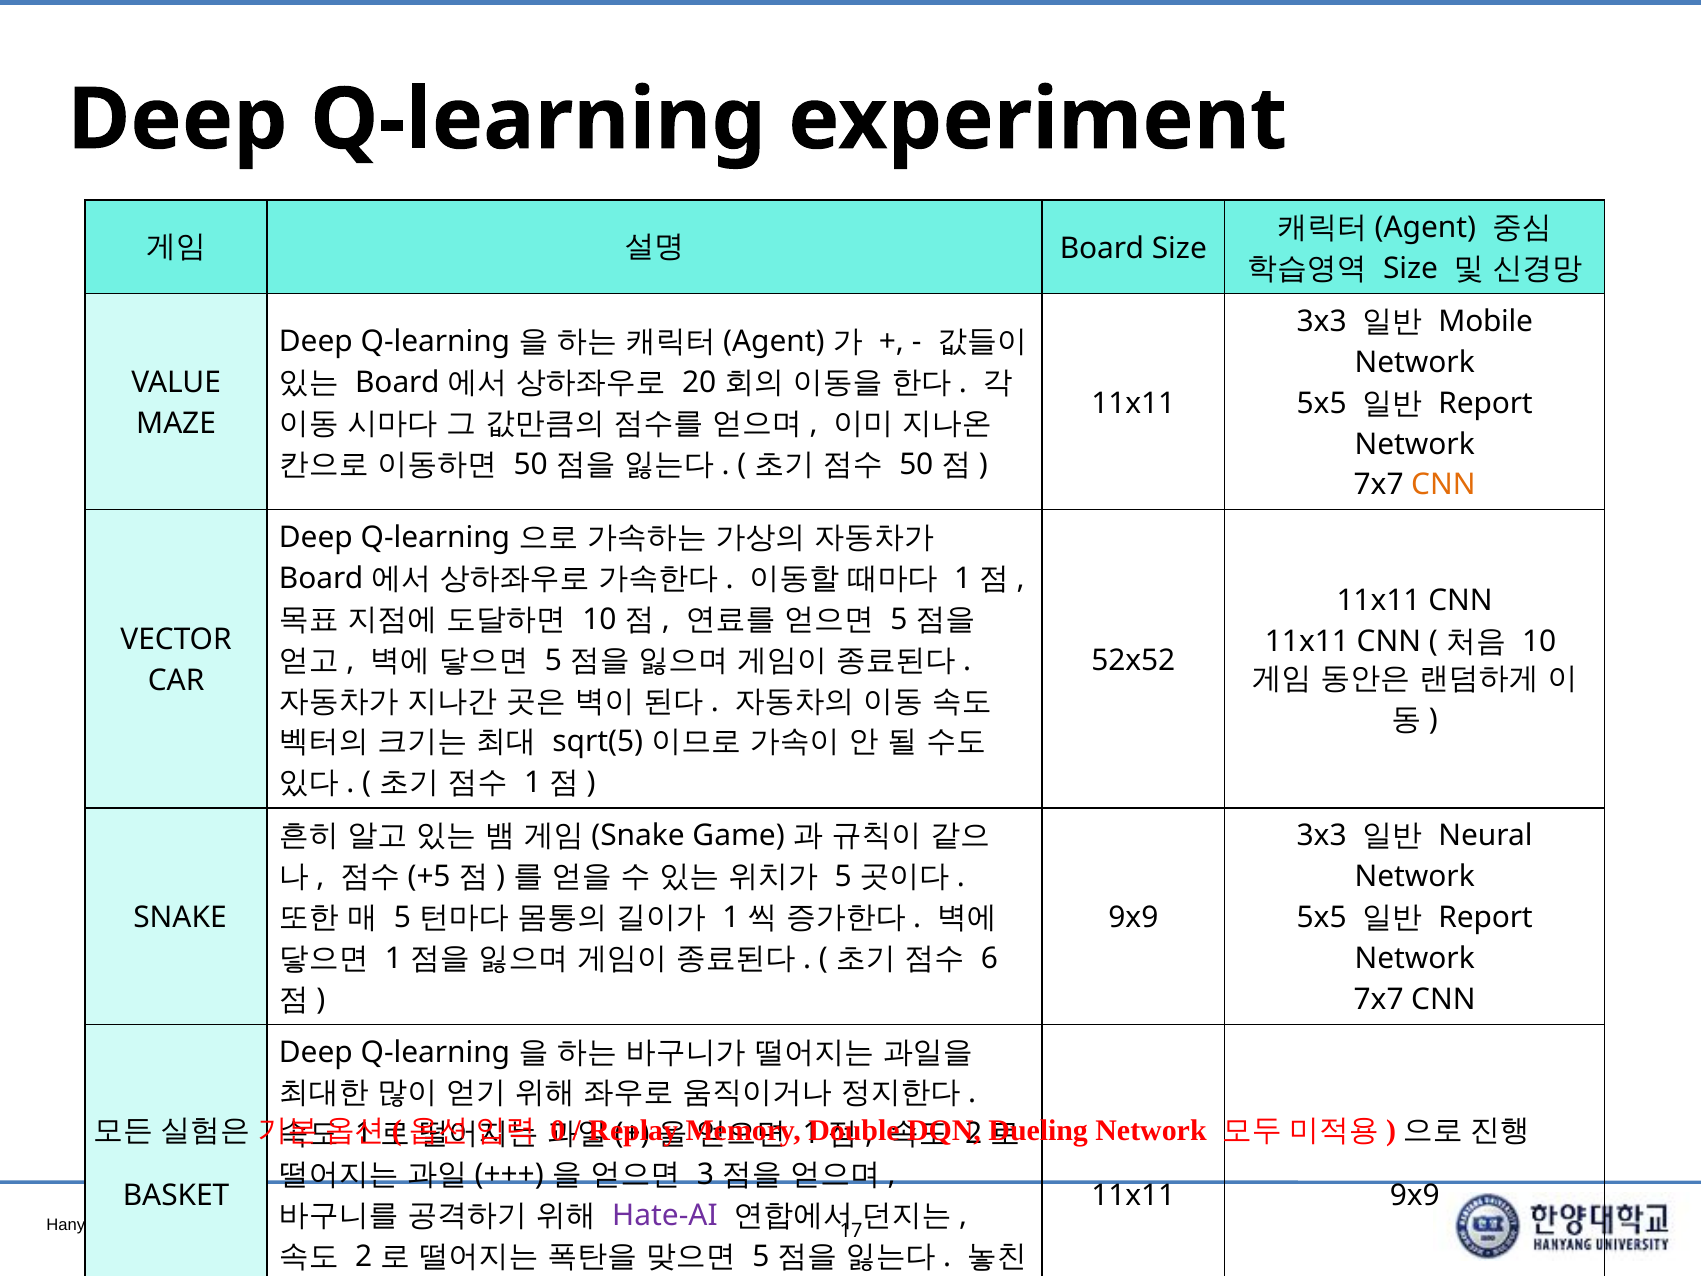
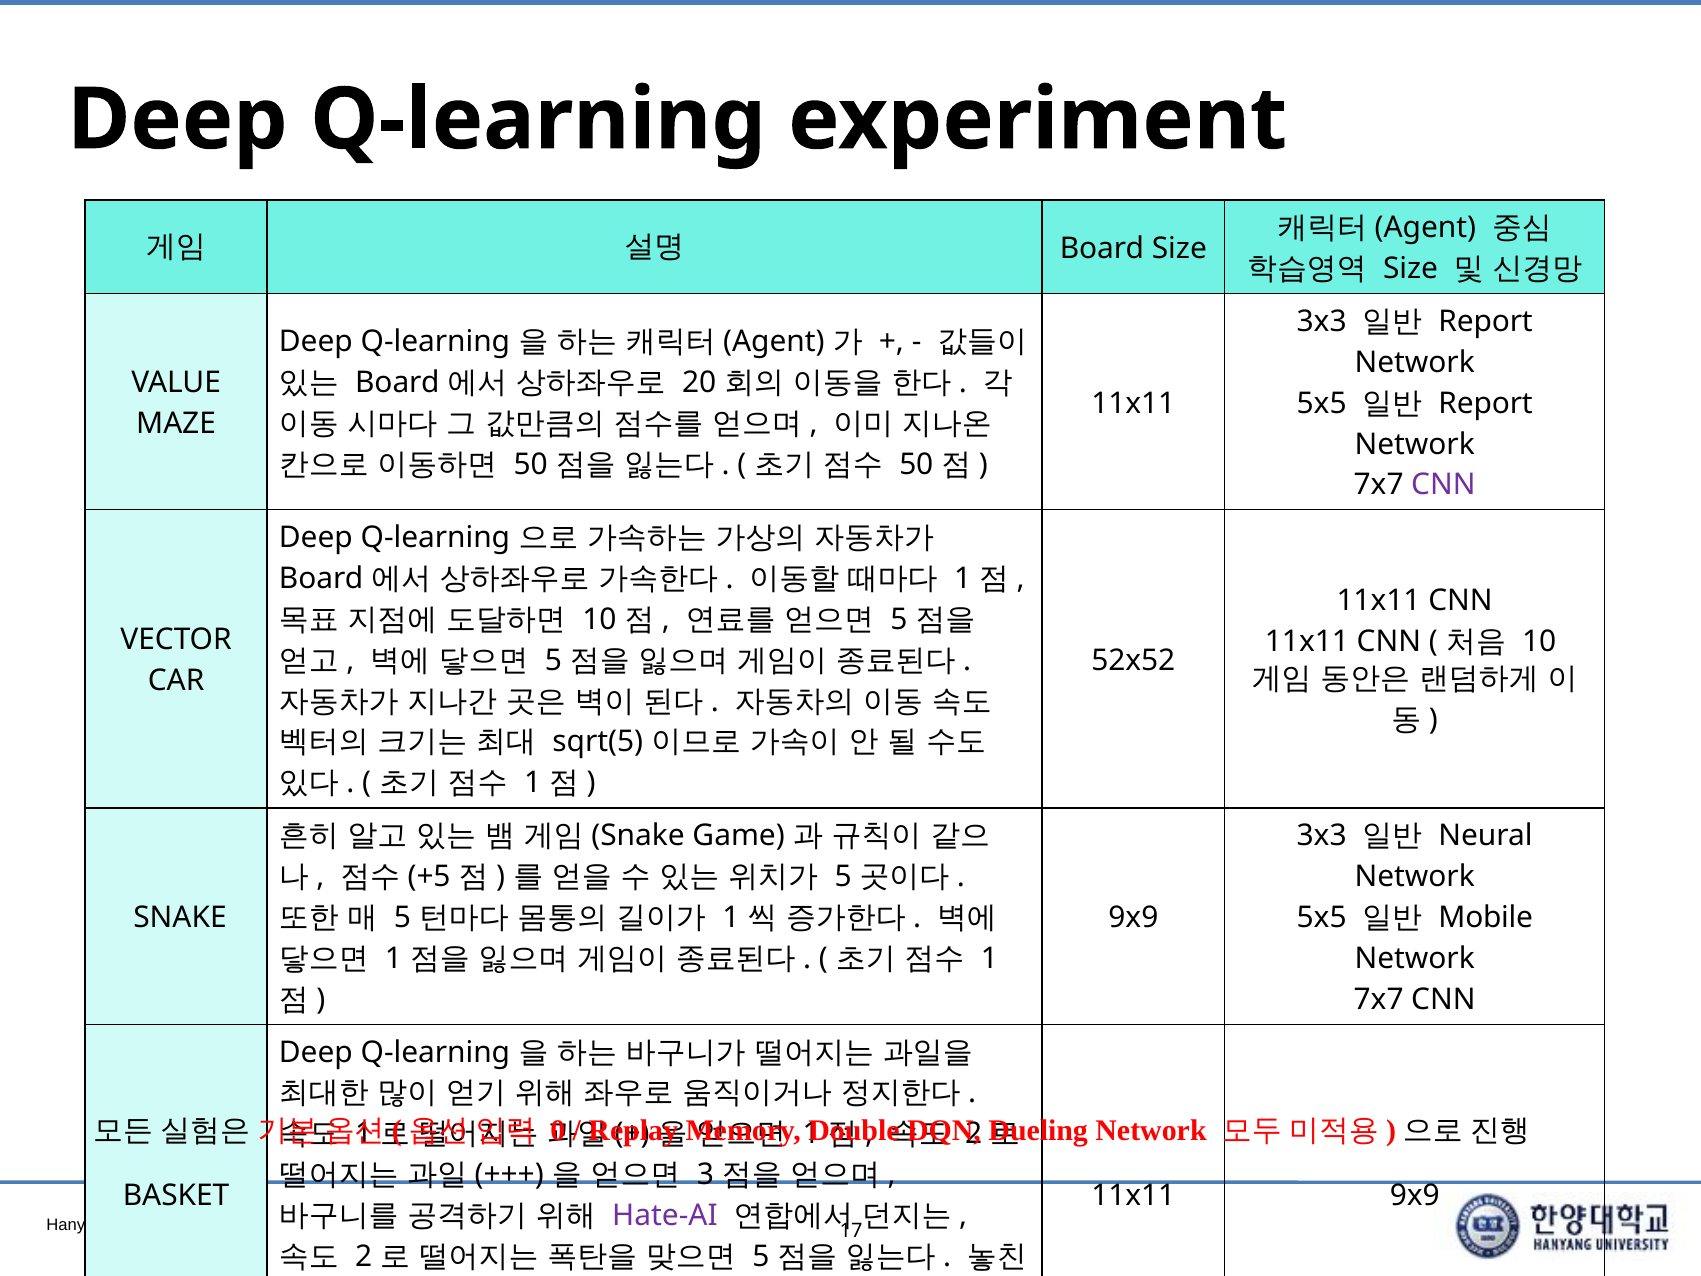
Mobile: Mobile -> Report (1486, 322)
CNN colour: orange -> purple (1443, 485)
Report: Report -> Mobile (1486, 917)
6: 6 -> 1 (989, 958)
